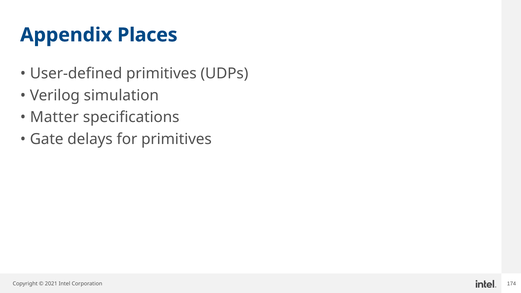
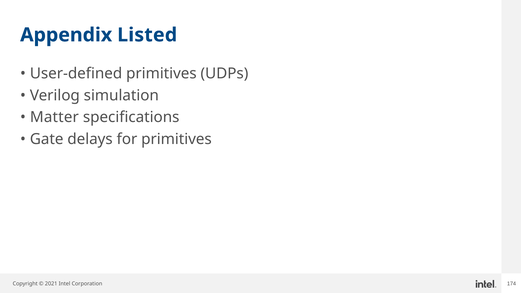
Places: Places -> Listed (147, 35)
